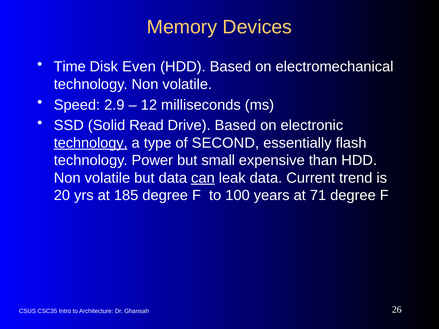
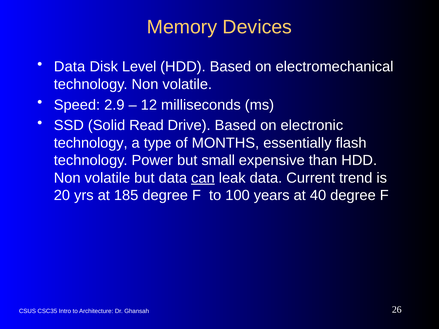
Time: Time -> Data (70, 67)
Even: Even -> Level (139, 67)
technology underline: present -> none (91, 143)
SECOND: SECOND -> MONTHS (225, 143)
71: 71 -> 40 (318, 196)
